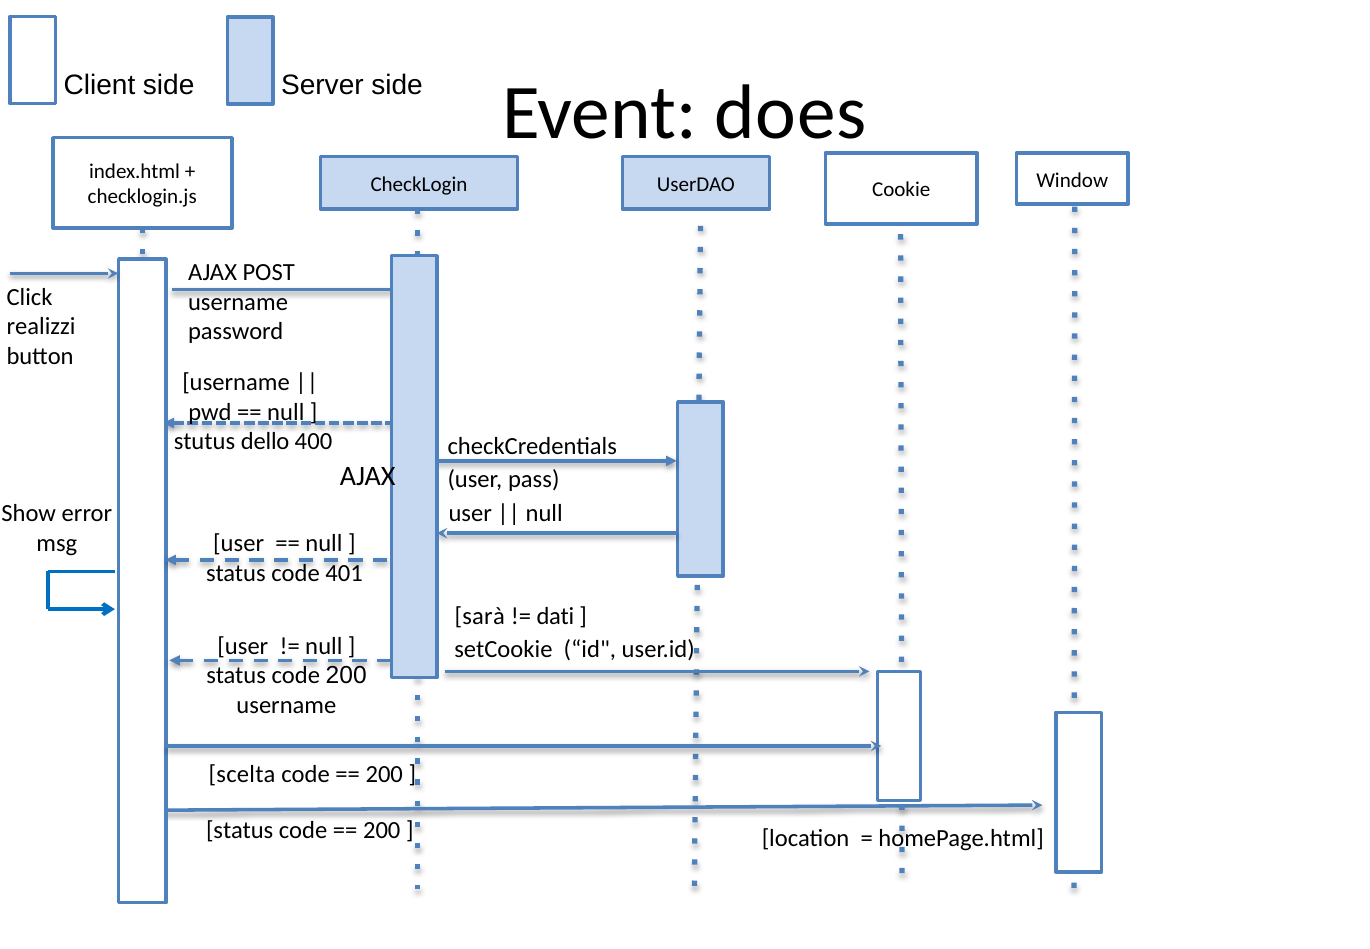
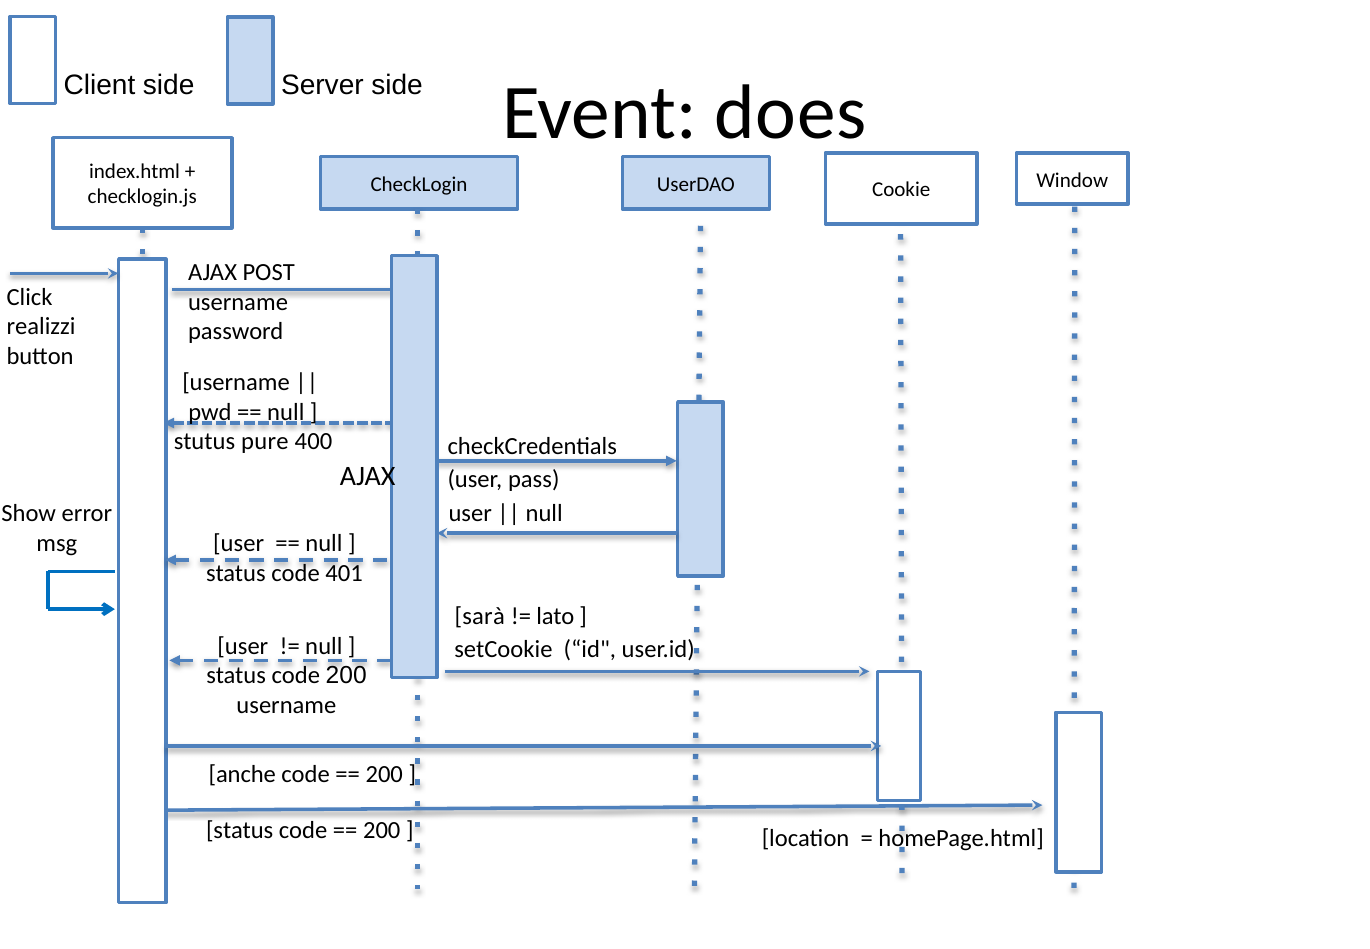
dello: dello -> pure (265, 441)
dati: dati -> lato (555, 616)
scelta: scelta -> anche (242, 774)
